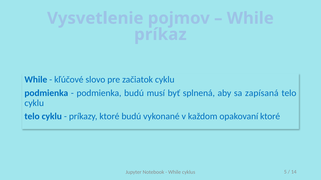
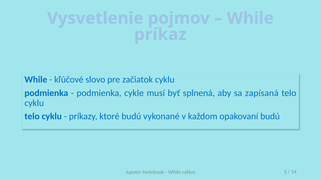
podmienka budú: budú -> cykle (134, 93)
opakovaní ktoré: ktoré -> budú (270, 117)
